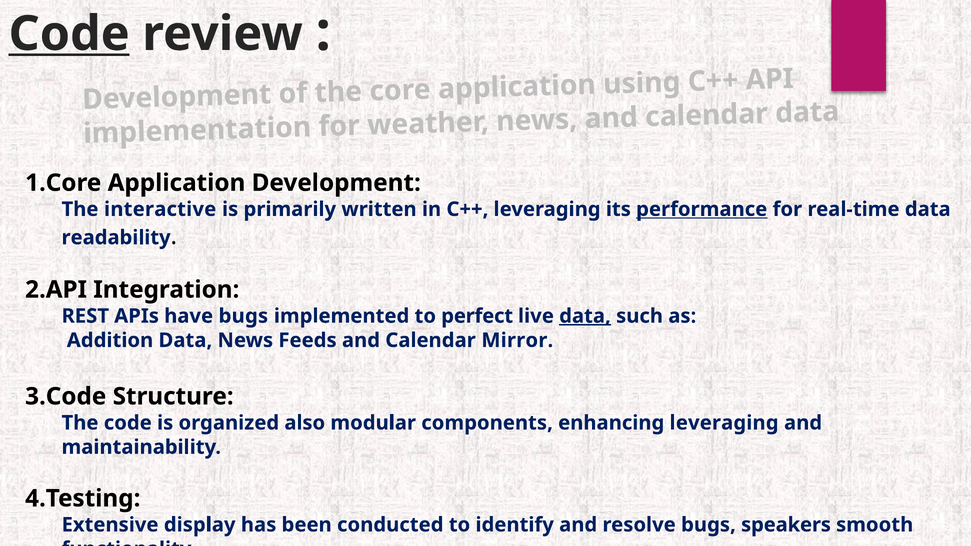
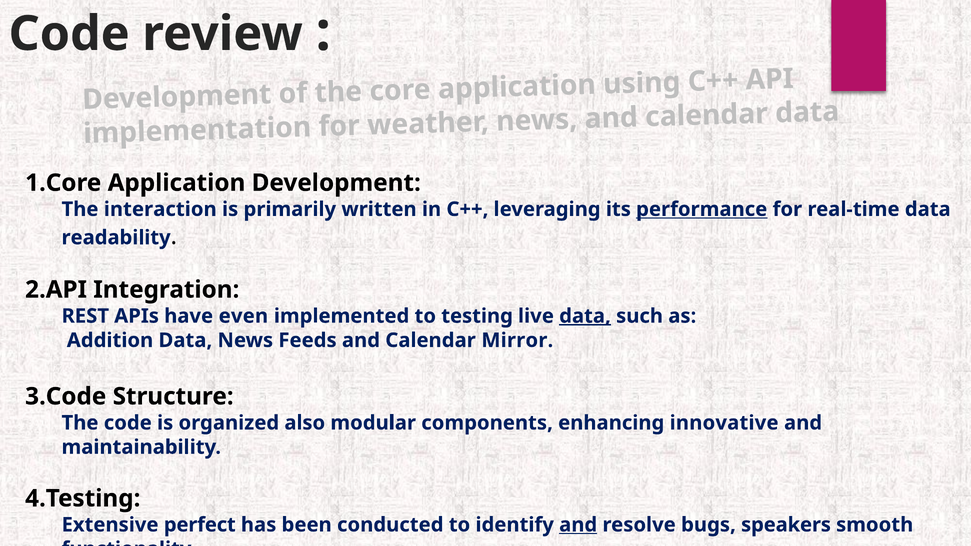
Code underline: present -> none (69, 34)
interactive: interactive -> interaction (160, 209)
have bugs: bugs -> even (243, 316)
perfect: perfect -> testing (477, 316)
enhancing leveraging: leveraging -> innovative (724, 423)
display: display -> perfect (200, 525)
and underline: none -> present (578, 525)
